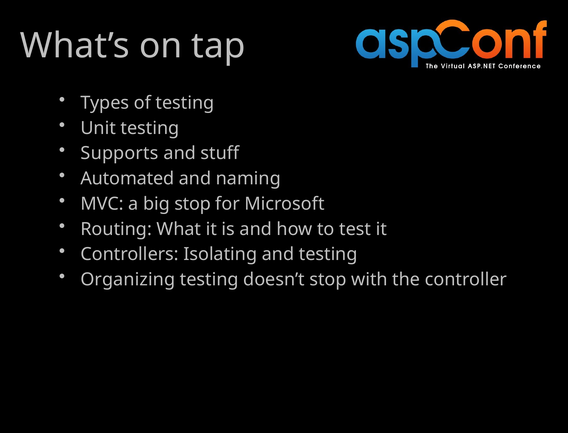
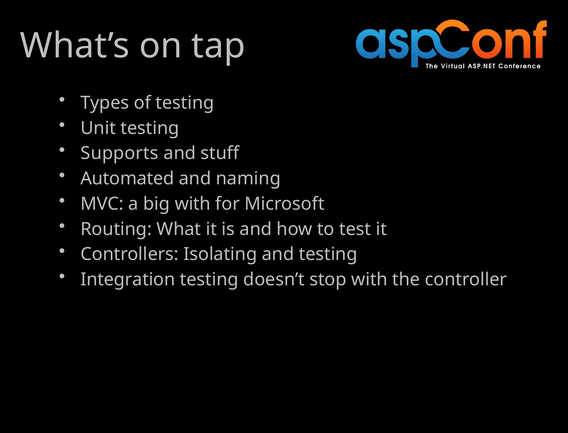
big stop: stop -> with (193, 204)
Organizing: Organizing -> Integration (128, 279)
